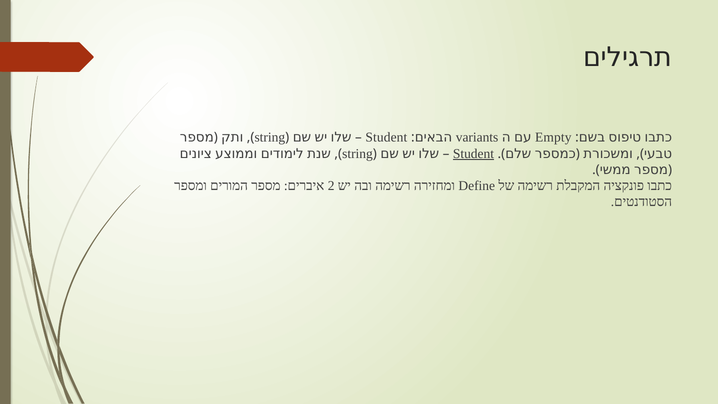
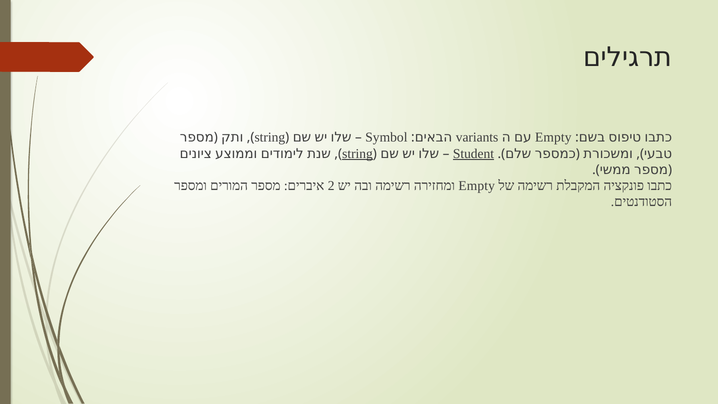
Student: Student -> Symbol (386, 137)
string underline: none -> present (357, 154)
Define: Define -> Empty (477, 186)
